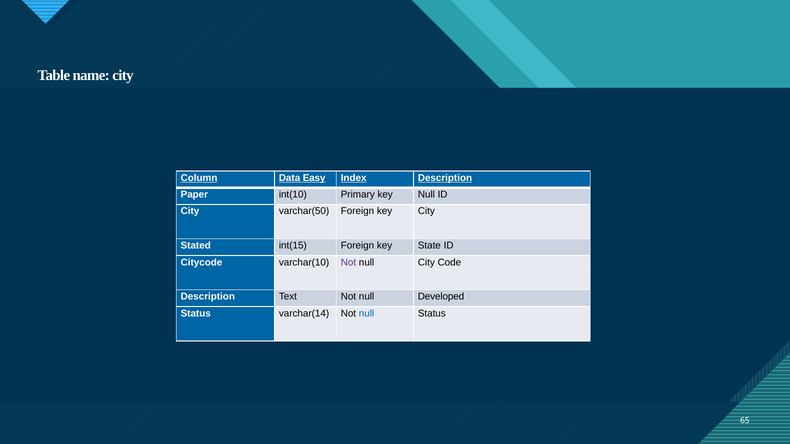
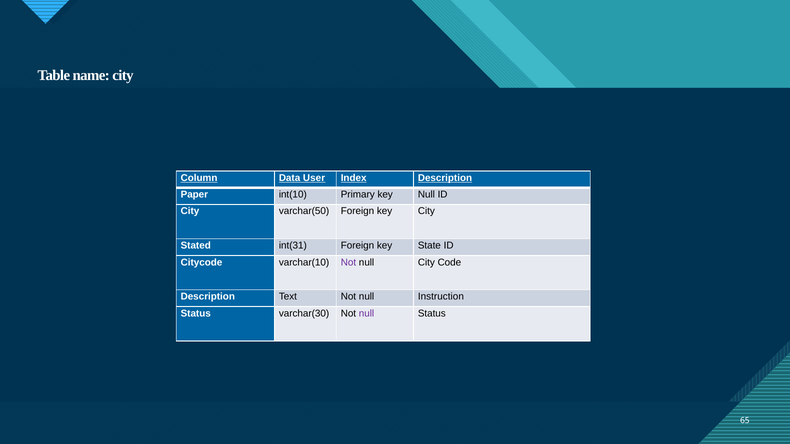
Easy: Easy -> User (314, 178)
int(15: int(15 -> int(31 (293, 246)
Developed: Developed -> Instruction (441, 297)
varchar(14: varchar(14 -> varchar(30 (304, 314)
null colour: blue -> purple (367, 314)
